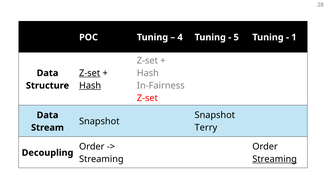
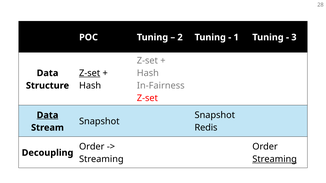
4: 4 -> 2 (180, 37)
5: 5 -> 1 (236, 37)
1: 1 -> 3 (294, 37)
Hash underline: present -> none (90, 86)
Data underline: none -> present (48, 115)
Terry: Terry -> Redis (206, 128)
